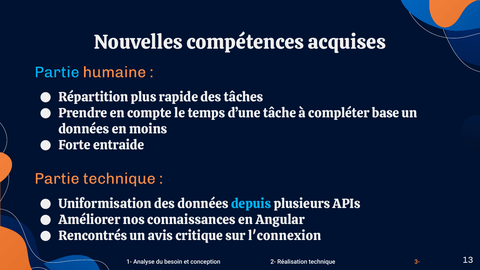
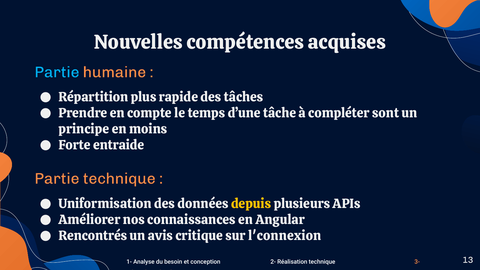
base: base -> sont (386, 113)
données: données -> principe (84, 129)
depuis colour: light blue -> yellow (251, 204)
